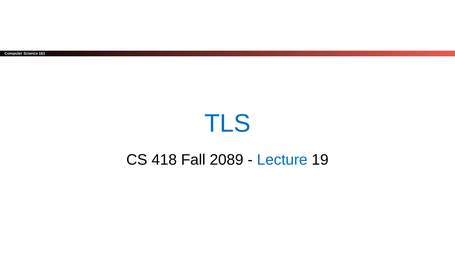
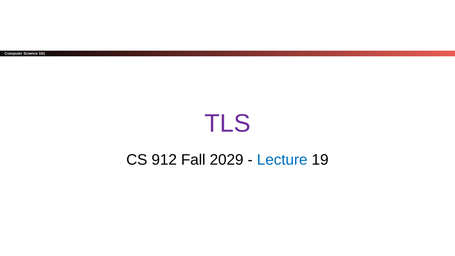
TLS colour: blue -> purple (228, 123)
418: 418 -> 912 (164, 160)
2089: 2089 -> 2029 (227, 160)
